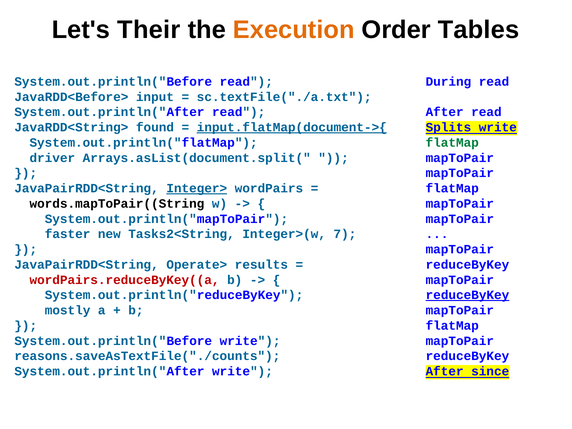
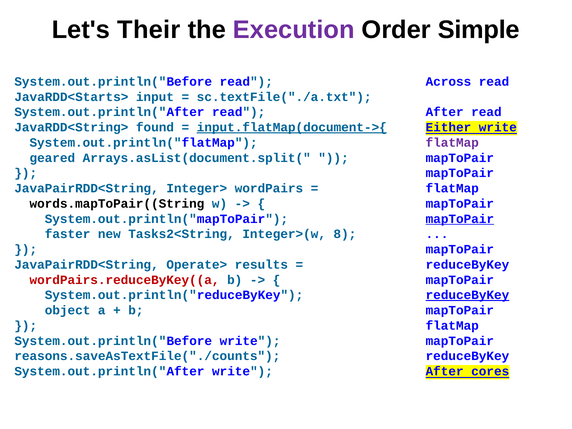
Execution colour: orange -> purple (294, 30)
Tables: Tables -> Simple (479, 30)
During: During -> Across (448, 82)
JavaRDD<Before>: JavaRDD<Before> -> JavaRDD<Starts> (71, 97)
Splits: Splits -> Either (448, 127)
flatMap colour: green -> purple (452, 143)
driver: driver -> geared (52, 158)
Integer> underline: present -> none (197, 188)
mapToPair underline: none -> present (460, 219)
7: 7 -> 8 (345, 234)
mostly: mostly -> object (68, 310)
since: since -> cores (490, 371)
